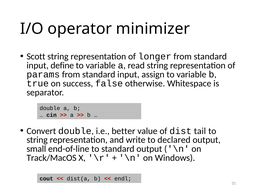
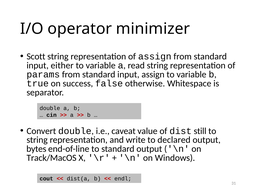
of longer: longer -> assign (155, 57)
define: define -> either (62, 66)
better: better -> caveat (124, 131)
tail: tail -> still (200, 131)
small: small -> bytes (36, 149)
